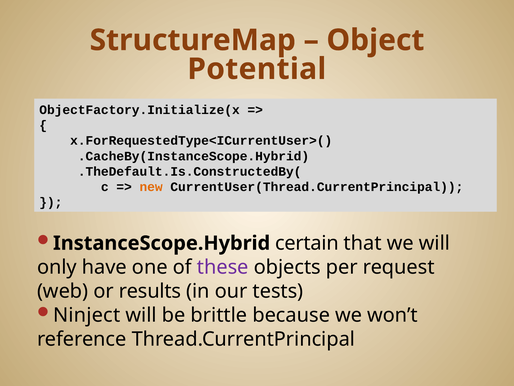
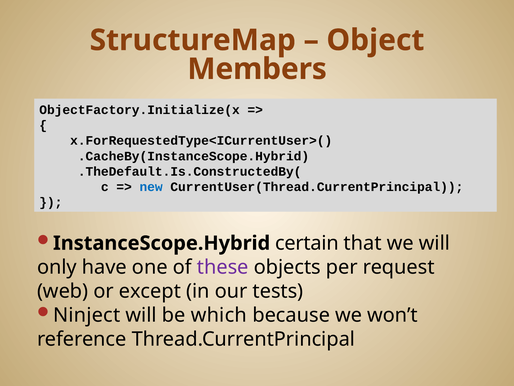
Potential: Potential -> Members (257, 69)
new colour: orange -> blue (151, 187)
results: results -> except (150, 291)
brittle: brittle -> which (219, 315)
